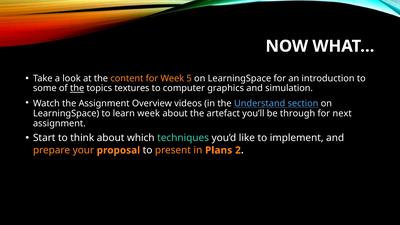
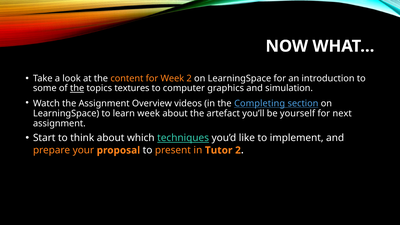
Week 5: 5 -> 2 (189, 78)
Understand: Understand -> Completing (260, 103)
through: through -> yourself (298, 114)
techniques underline: none -> present (183, 138)
Plans: Plans -> Tutor (219, 150)
